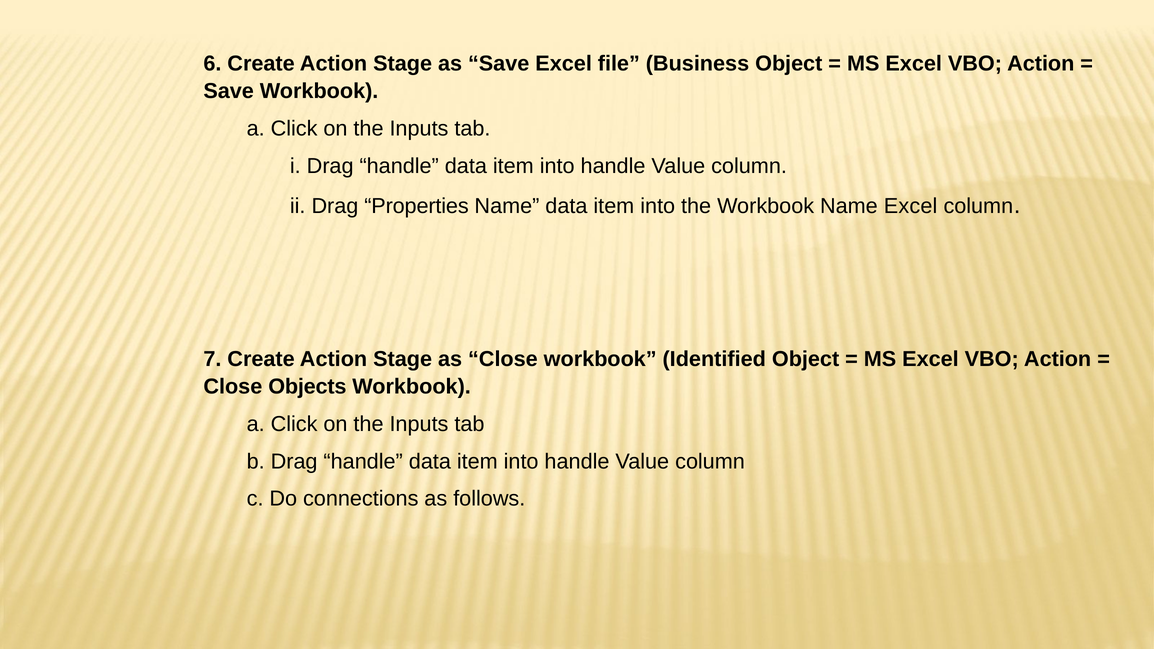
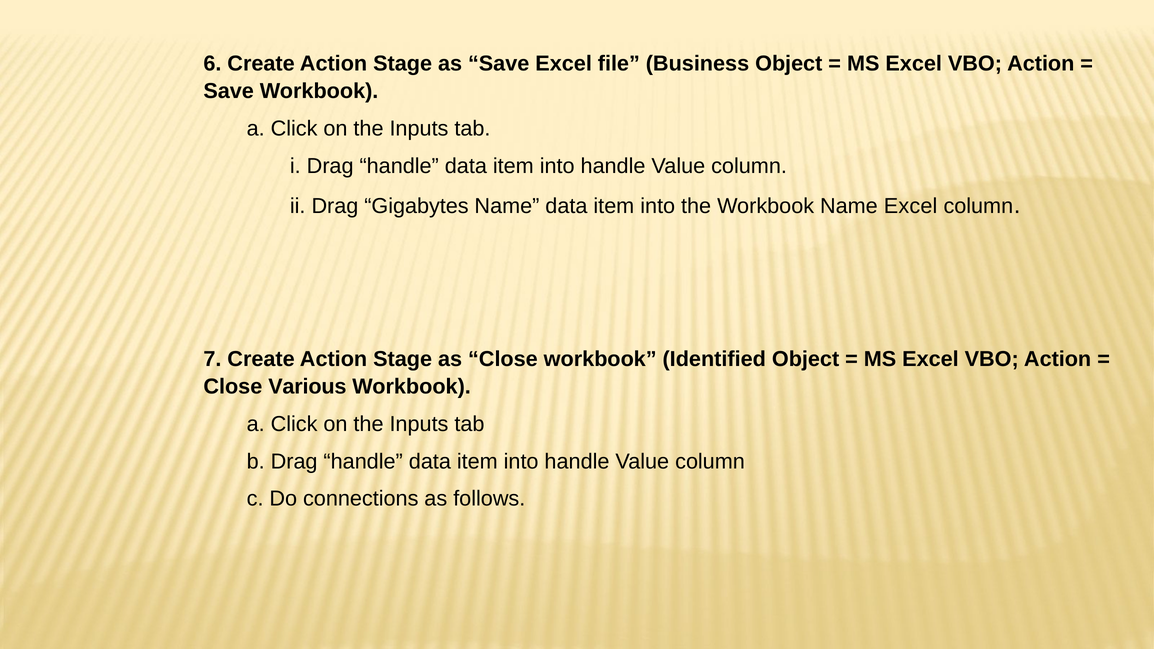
Properties: Properties -> Gigabytes (416, 206)
Objects: Objects -> Various (307, 387)
